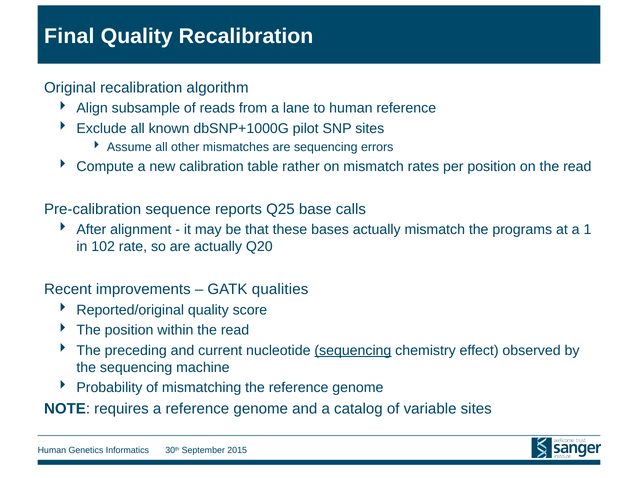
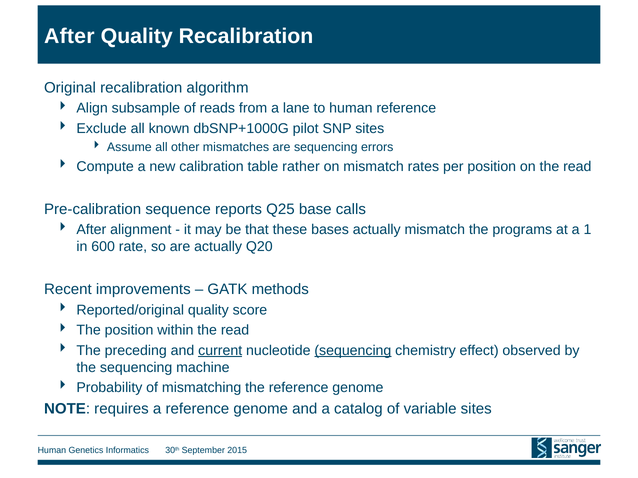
Final: Final -> After (69, 36)
102: 102 -> 600 (103, 247)
qualities: qualities -> methods (280, 290)
current underline: none -> present (220, 351)
